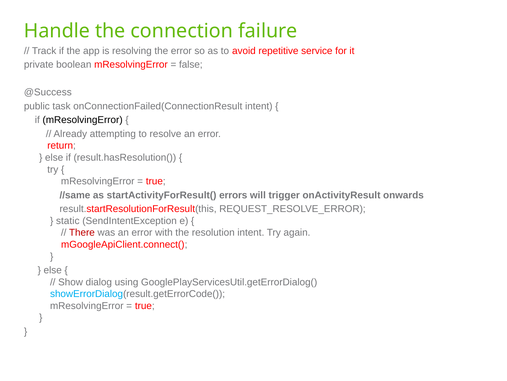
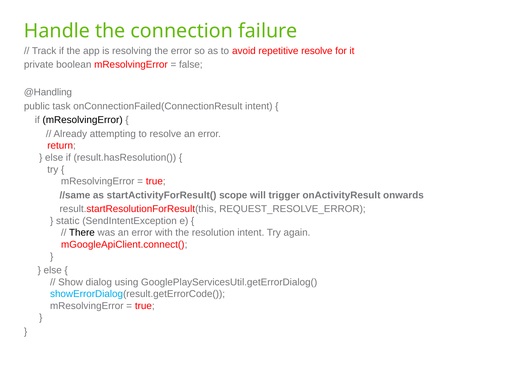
repetitive service: service -> resolve (317, 51)
@Success: @Success -> @Handling (48, 92)
errors: errors -> scope (233, 195)
There colour: red -> black (82, 232)
